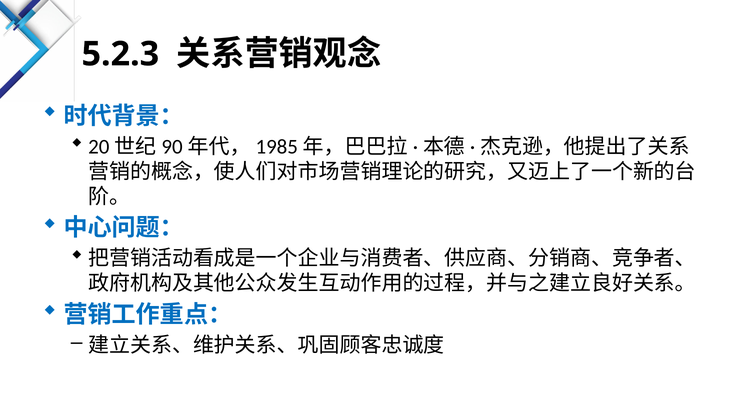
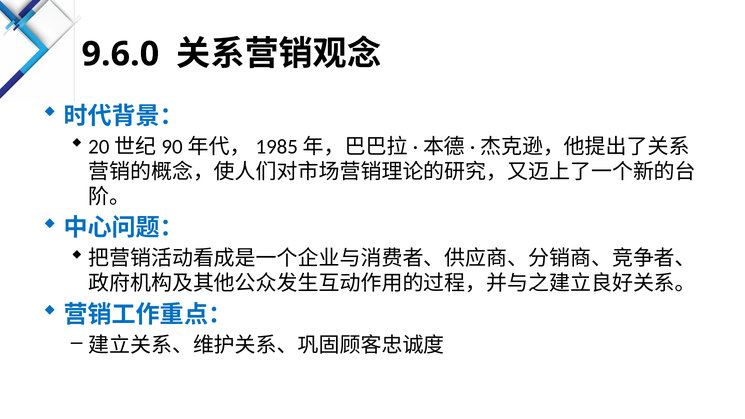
5.2.3: 5.2.3 -> 9.6.0 (120, 54)
